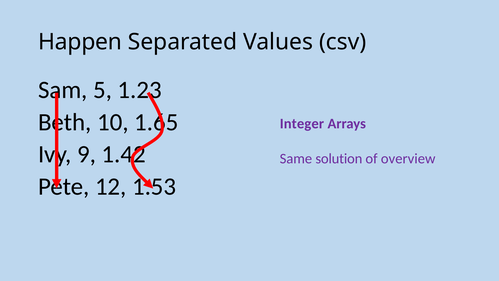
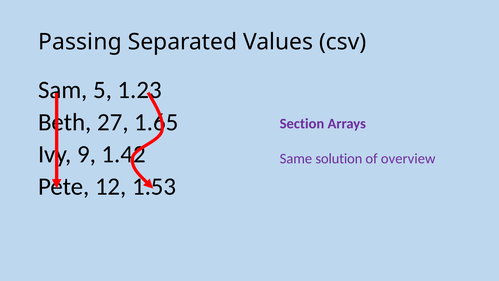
Happen: Happen -> Passing (80, 42)
10: 10 -> 27 (113, 122)
Integer: Integer -> Section (302, 124)
